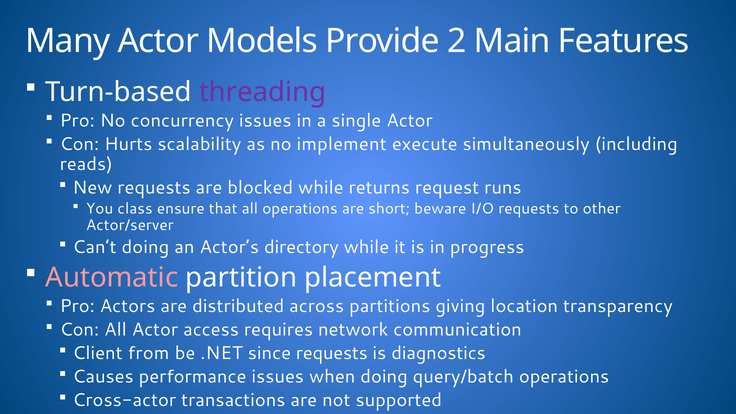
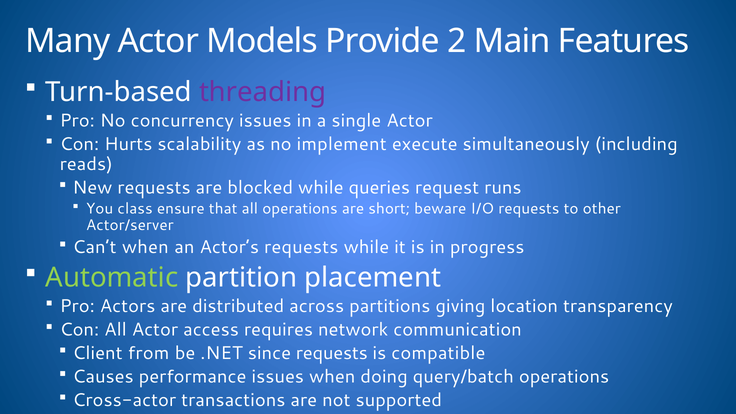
returns: returns -> queries (379, 188)
Can’t doing: doing -> when (145, 247)
Actor’s directory: directory -> requests (301, 247)
Automatic colour: pink -> light green (112, 278)
diagnostics: diagnostics -> compatible (438, 353)
